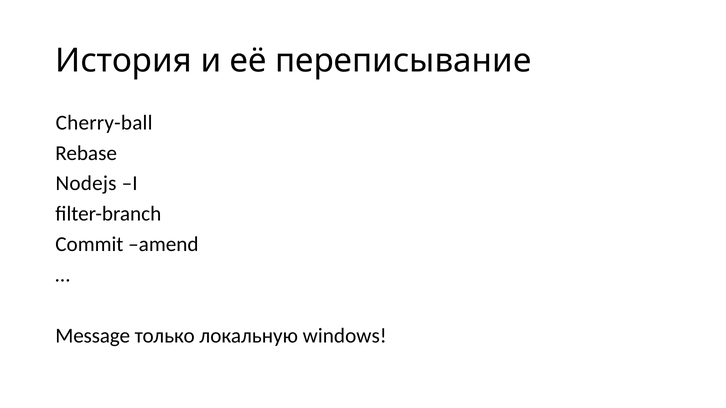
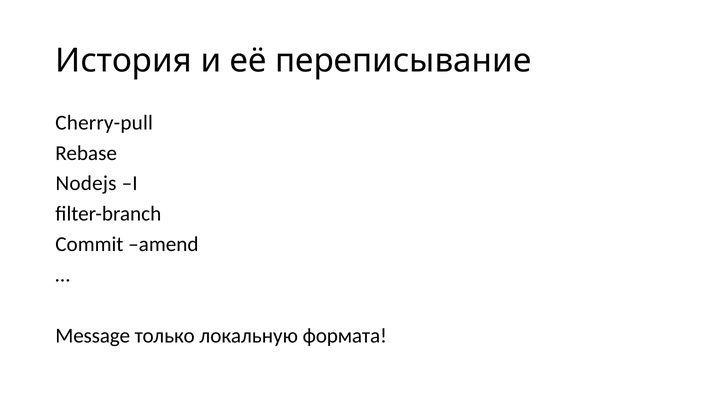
Cherry-ball: Cherry-ball -> Cherry-pull (104, 123)
windows: windows -> формата (345, 336)
